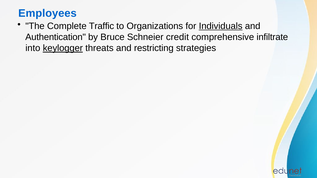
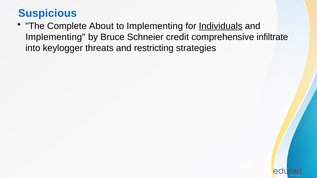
Employees: Employees -> Suspicious (47, 13)
Traffic: Traffic -> About (101, 26)
to Organizations: Organizations -> Implementing (155, 26)
Authentication: Authentication -> Implementing (55, 37)
keylogger underline: present -> none (63, 48)
